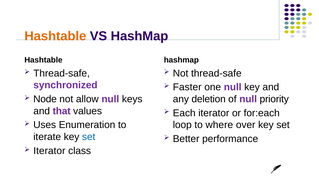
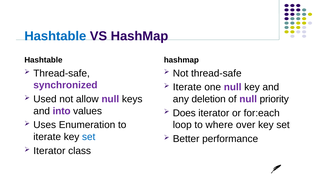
Hashtable colour: orange -> blue (55, 36)
Faster: Faster -> Iterate (187, 87)
Node: Node -> Used (45, 99)
that: that -> into (62, 111)
Each: Each -> Does (184, 113)
